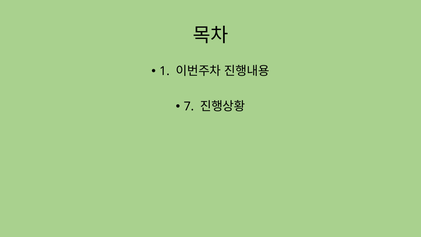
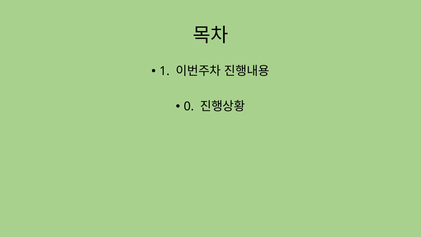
7: 7 -> 0 (189, 106)
